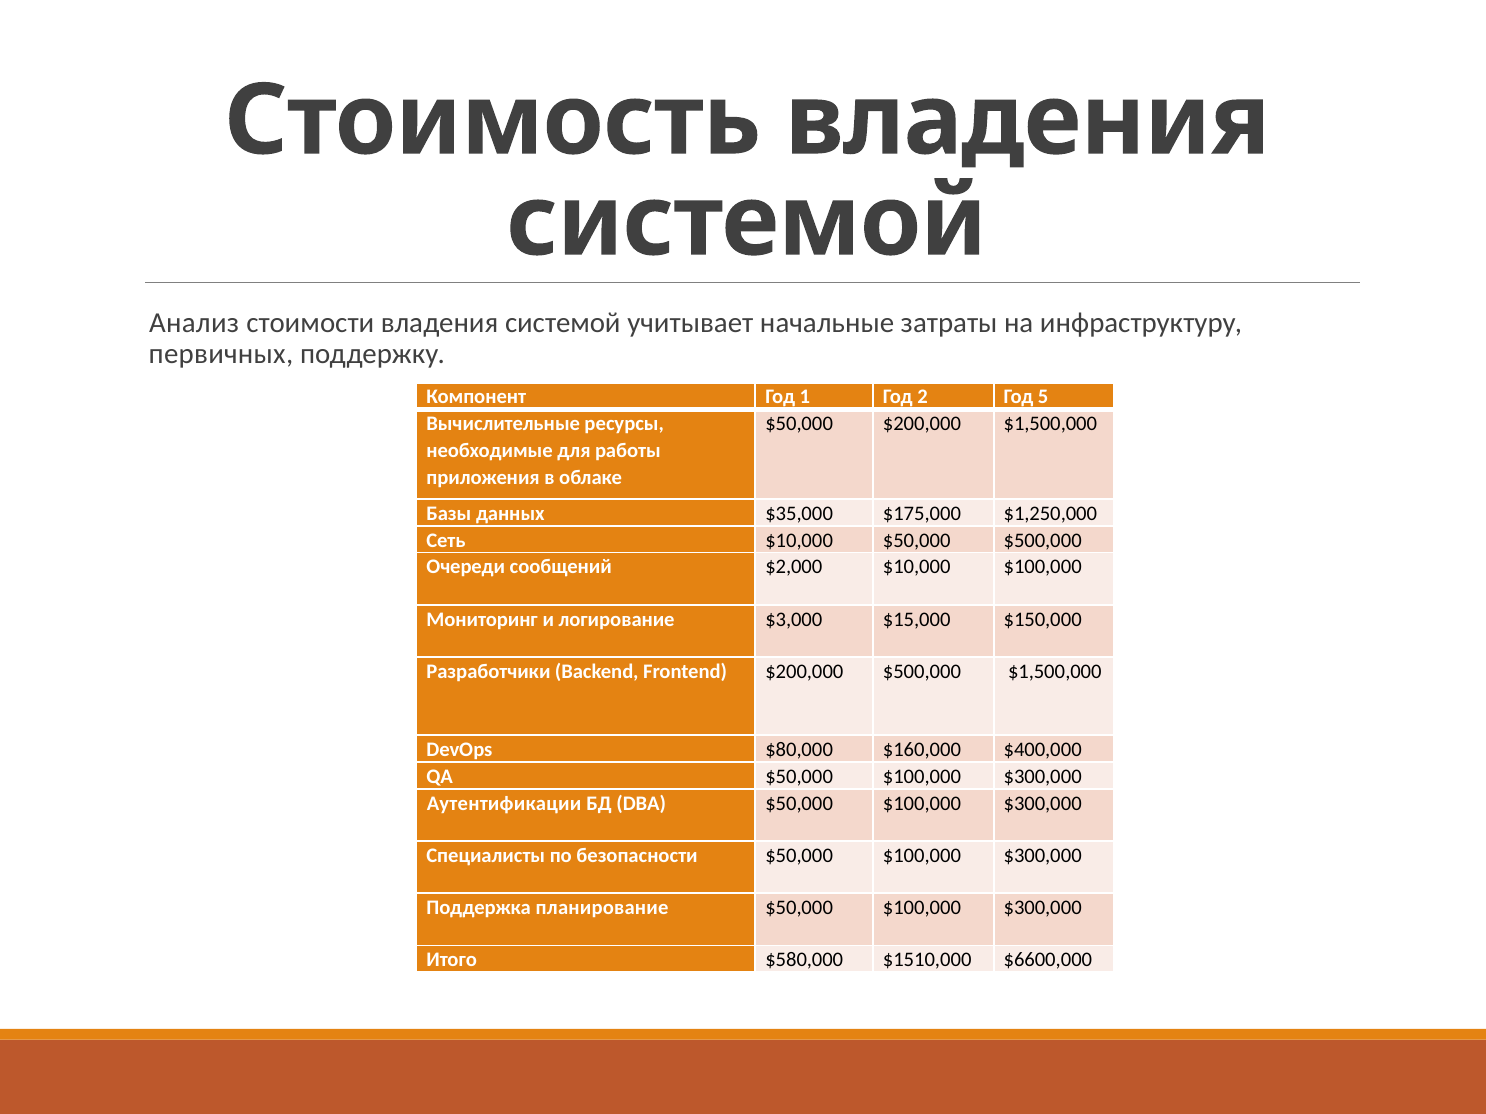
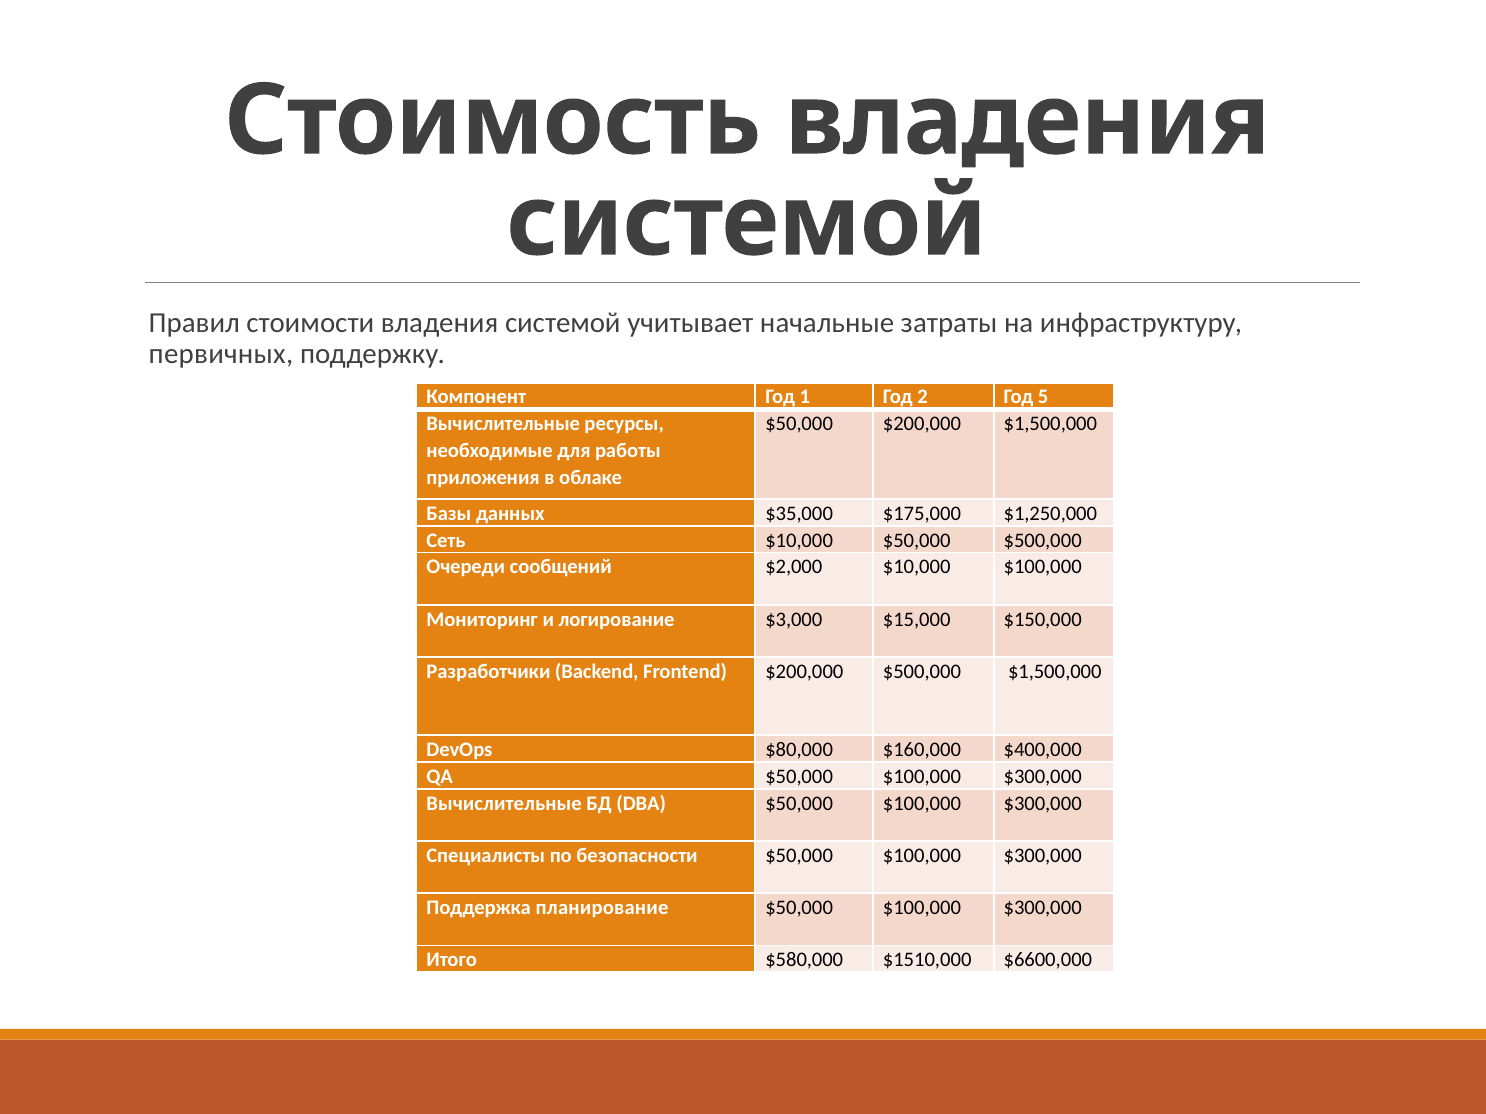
Анализ: Анализ -> Правил (194, 323)
Аутентификации: Аутентификации -> Вычислительные (504, 804)
